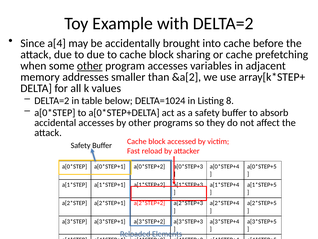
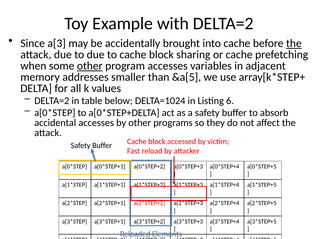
a[4: a[4 -> a[3 (57, 43)
the underline: none -> present (294, 43)
&a[2: &a[2 -> &a[5 (186, 77)
8: 8 -> 6 (230, 101)
